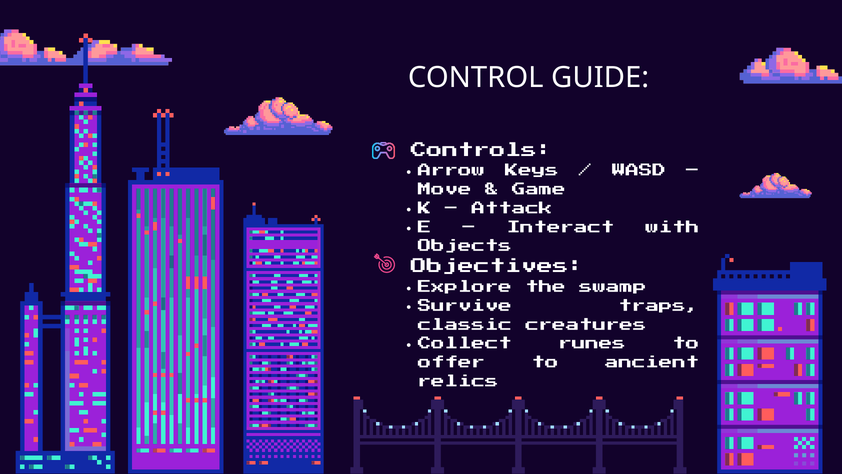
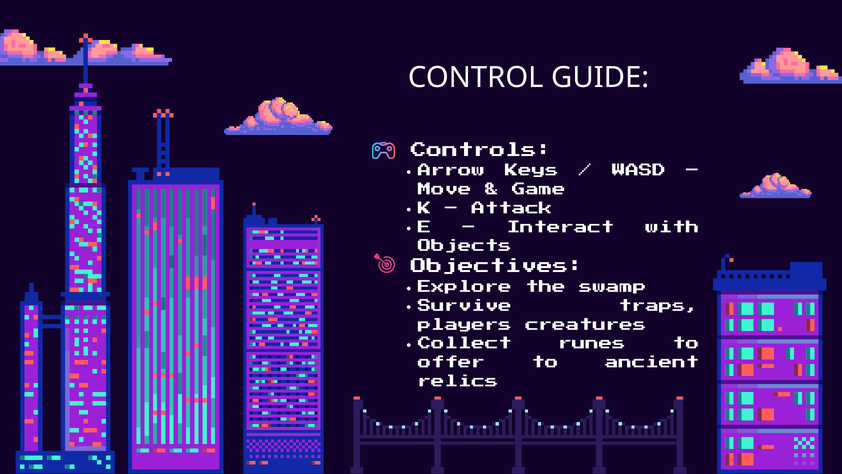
classic: classic -> players (465, 327)
